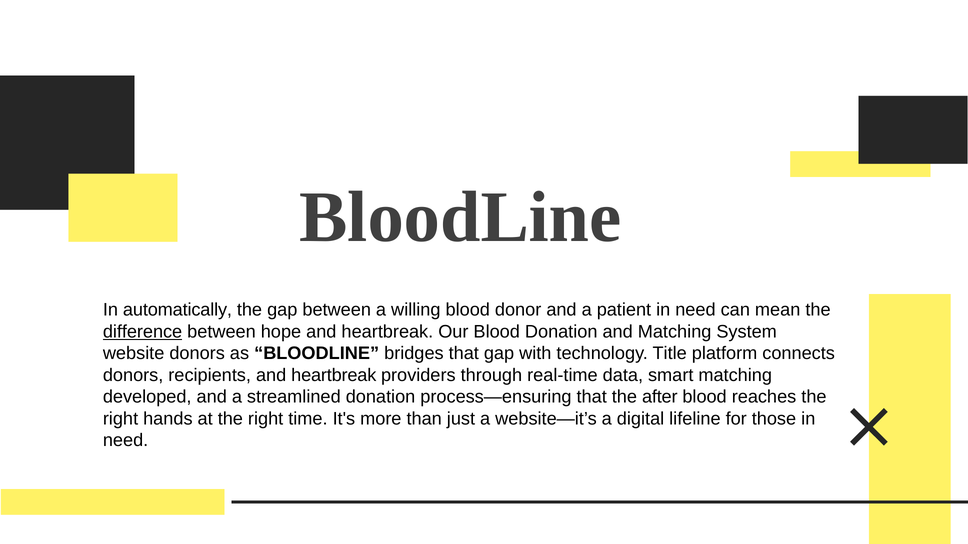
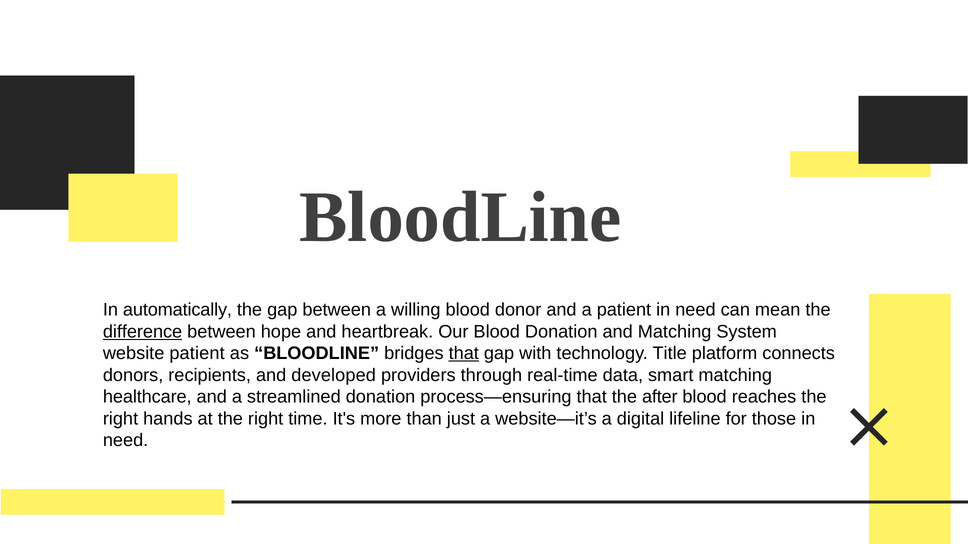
website donors: donors -> patient (197, 354)
that underline: none -> present (464, 354)
recipients and heartbreak: heartbreak -> developed (334, 375)
developed: developed -> healthcare (147, 397)
